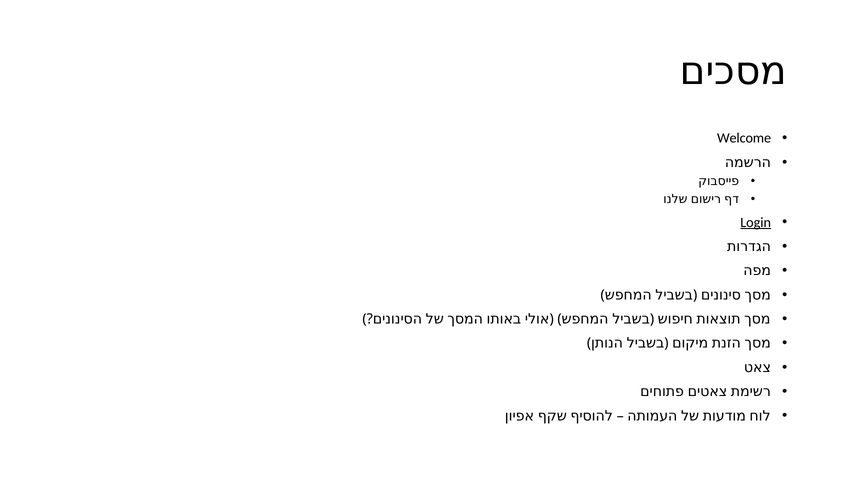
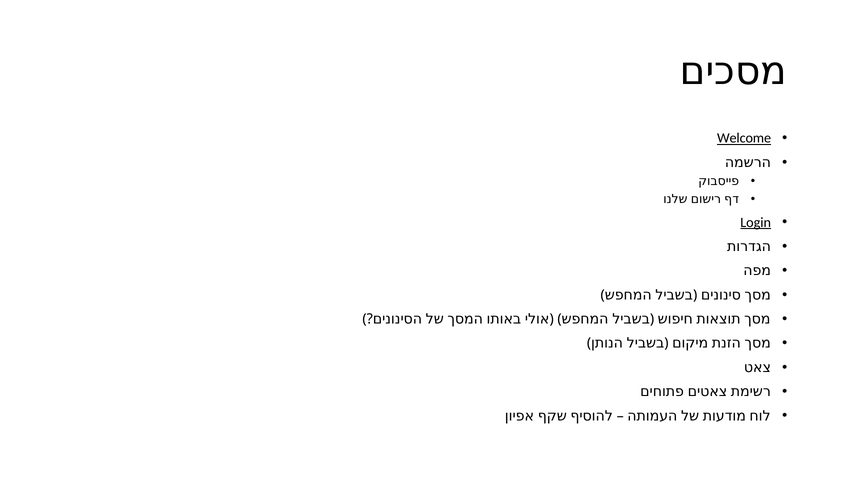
Welcome underline: none -> present (744, 138)
